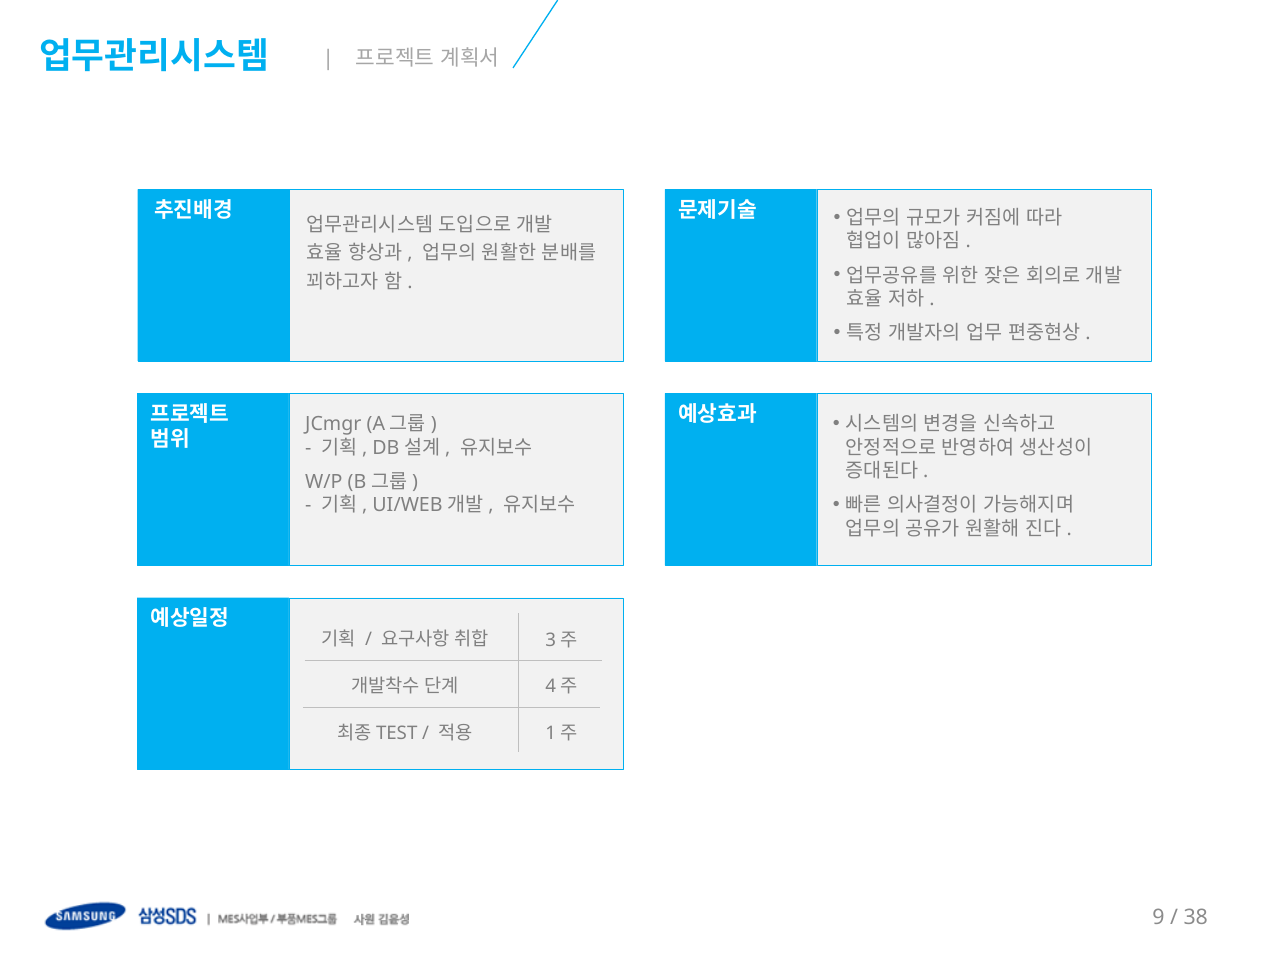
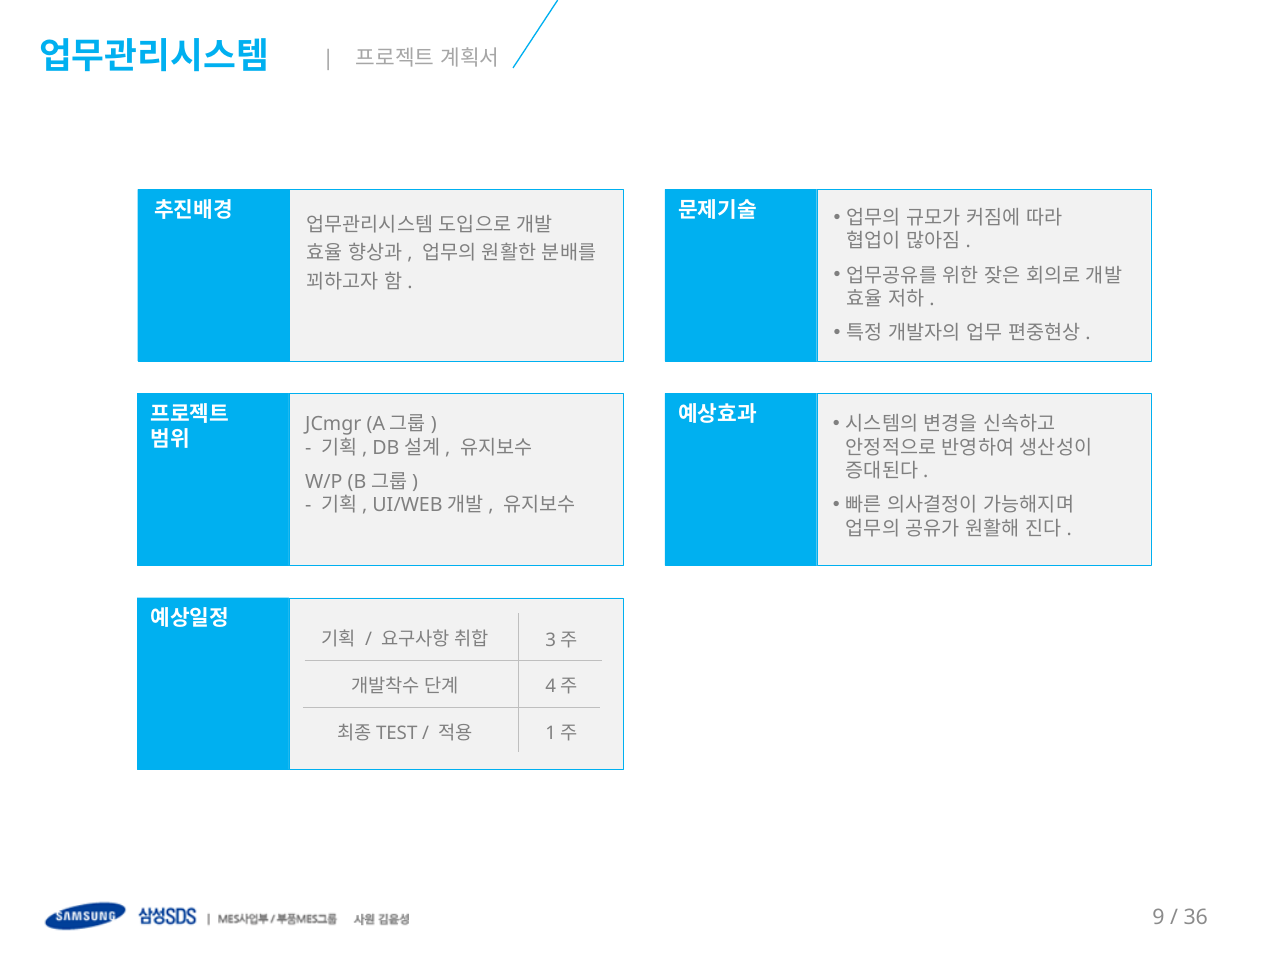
38: 38 -> 36 (1196, 919)
